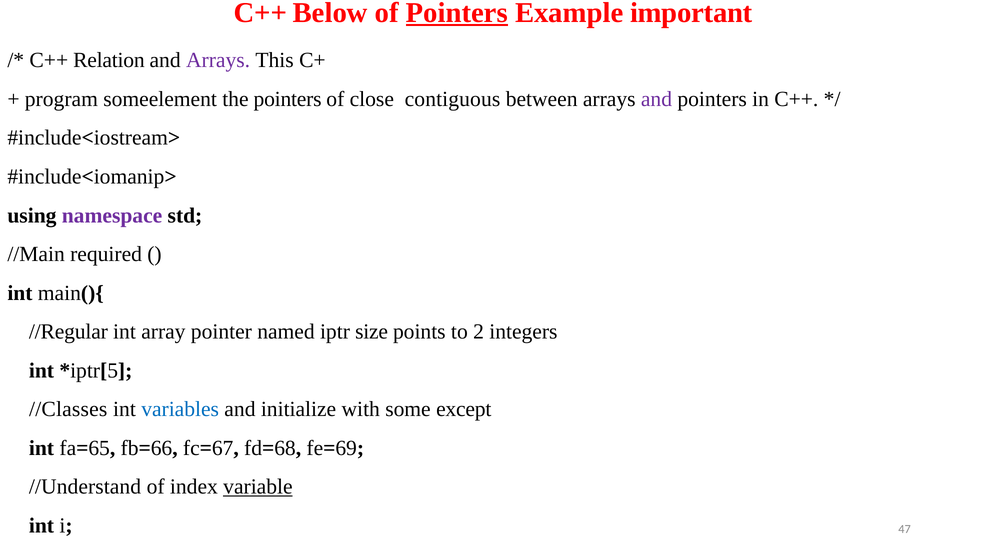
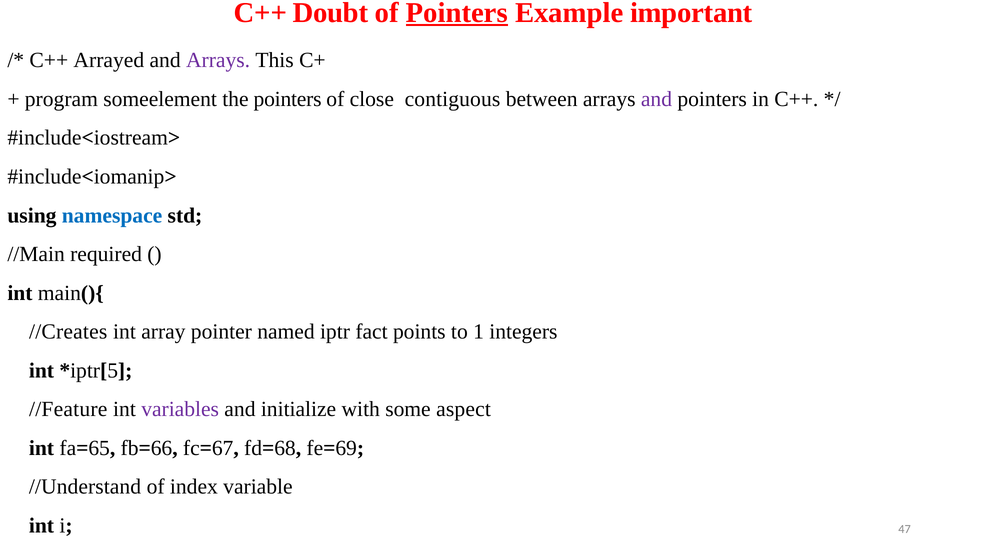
Below: Below -> Doubt (330, 13)
Relation: Relation -> Arrayed (109, 60)
namespace colour: purple -> blue (112, 216)
//Regular: //Regular -> //Creates (68, 332)
size: size -> fact (371, 332)
2: 2 -> 1 (479, 332)
//Classes: //Classes -> //Feature (68, 410)
variables colour: blue -> purple (180, 410)
except: except -> aspect (464, 410)
variable underline: present -> none (258, 487)
